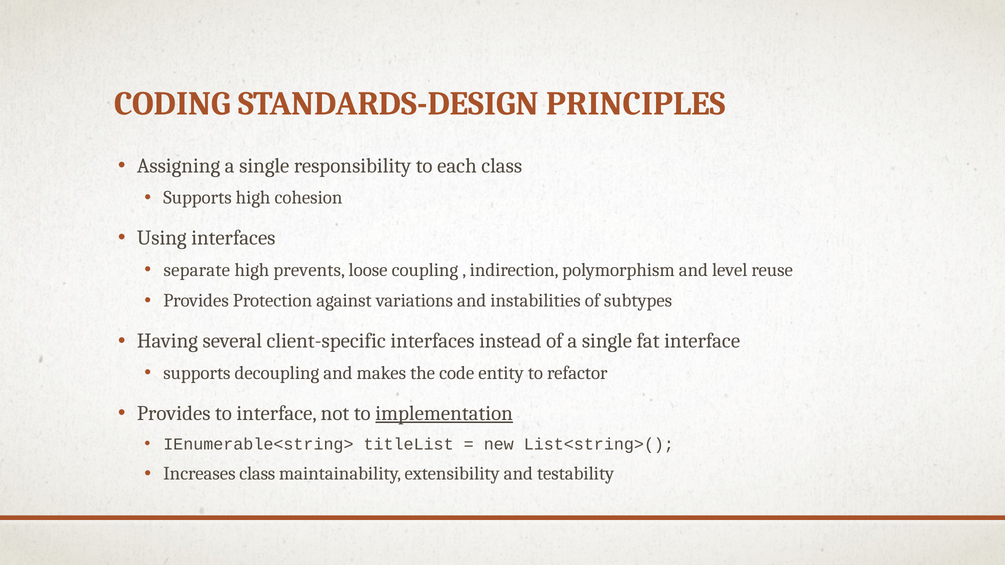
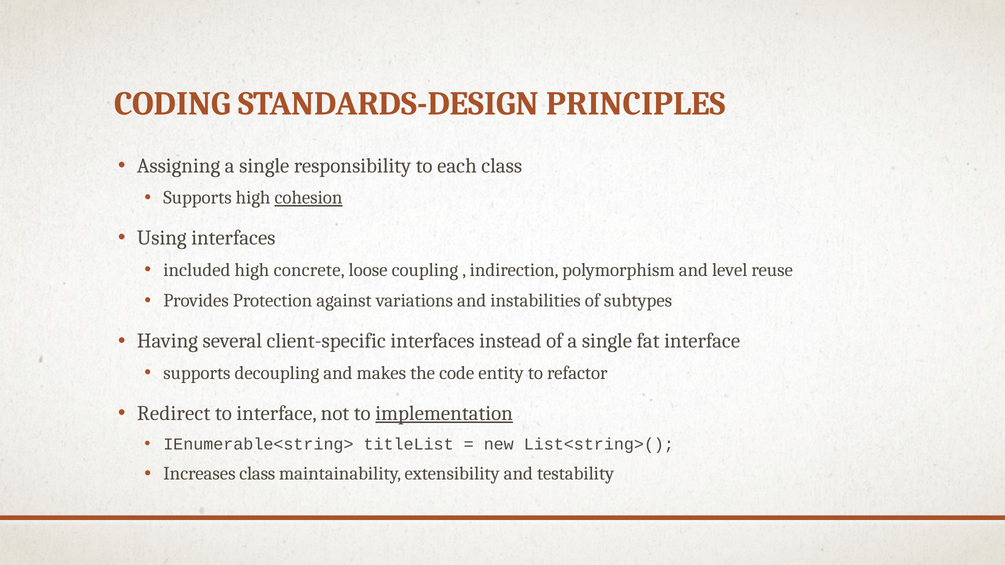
cohesion underline: none -> present (308, 198)
separate: separate -> included (197, 270)
prevents: prevents -> concrete (309, 270)
Provides: Provides -> Redirect (174, 414)
